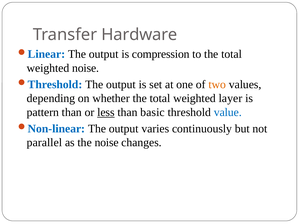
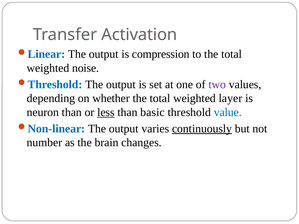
Hardware: Hardware -> Activation (139, 35)
two colour: orange -> purple (217, 84)
pattern: pattern -> neuron (43, 112)
continuously underline: none -> present (202, 129)
parallel: parallel -> number (44, 143)
the noise: noise -> brain (107, 143)
